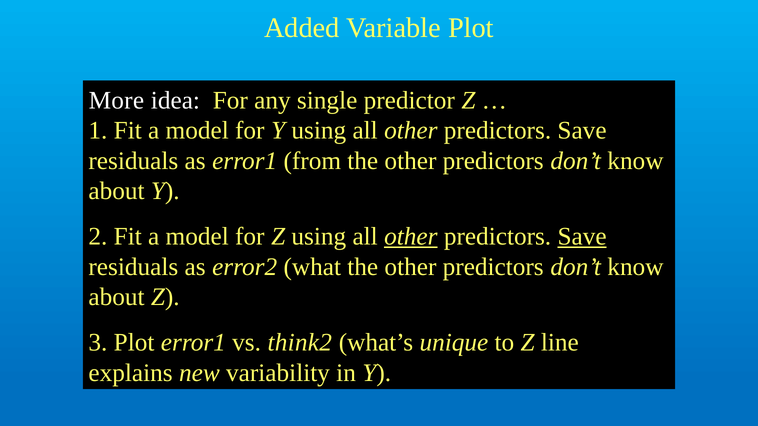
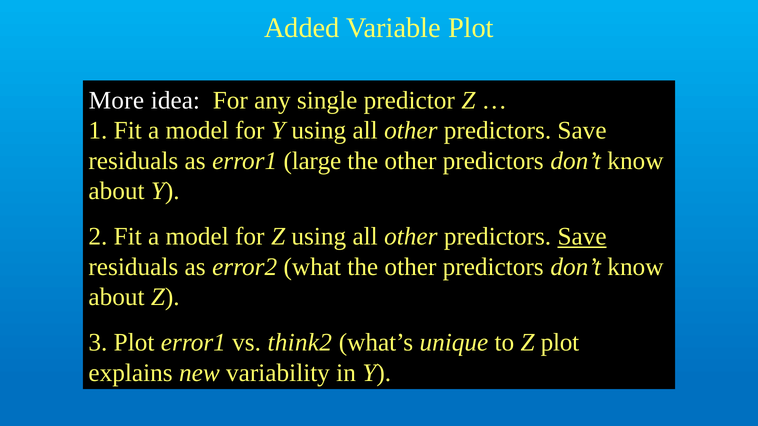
from: from -> large (312, 161)
other underline: present -> none (411, 237)
Z line: line -> plot (560, 343)
